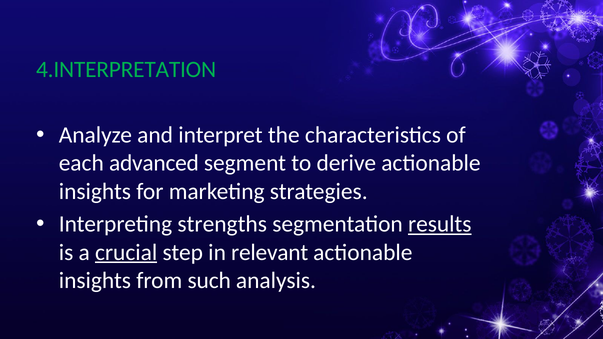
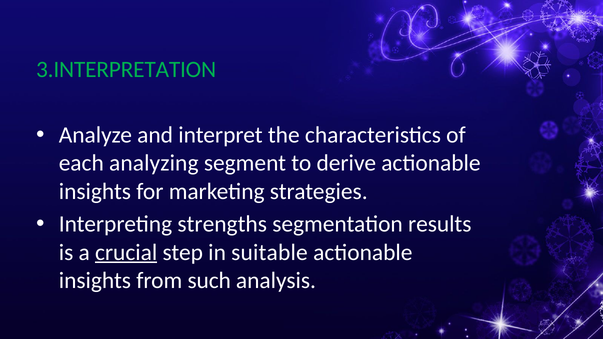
4.INTERPRETATION: 4.INTERPRETATION -> 3.INTERPRETATION (126, 69)
advanced: advanced -> analyzing (154, 163)
results underline: present -> none (440, 224)
relevant: relevant -> suitable (269, 252)
